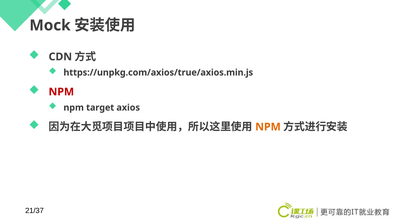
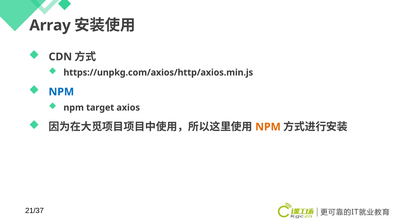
Mock: Mock -> Array (50, 25)
https://unpkg.com/axios/true/axios.min.js: https://unpkg.com/axios/true/axios.min.js -> https://unpkg.com/axios/http/axios.min.js (158, 72)
NPM colour: red -> blue (61, 92)
